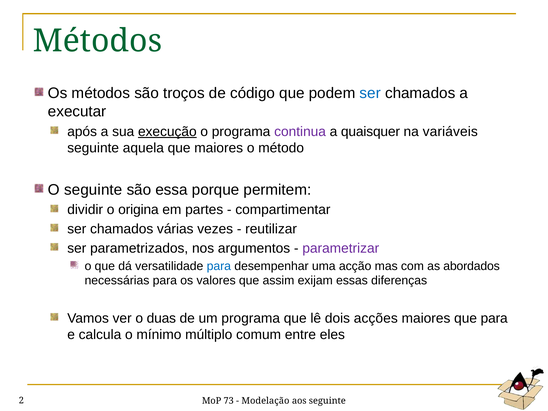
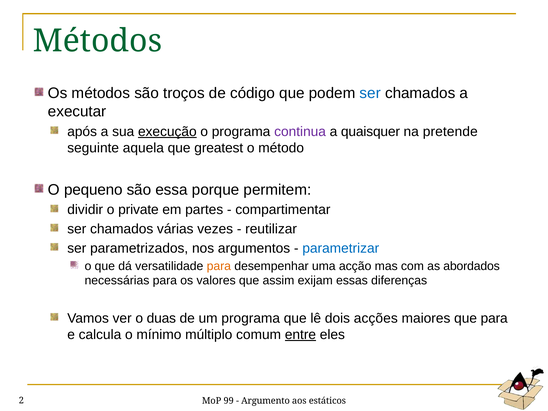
variáveis: variáveis -> pretende (450, 132)
que maiores: maiores -> greatest (219, 148)
O seguinte: seguinte -> pequeno (93, 190)
origina: origina -> private (138, 210)
parametrizar colour: purple -> blue (341, 248)
para colour: blue -> orange (219, 266)
entre underline: none -> present (300, 335)
73: 73 -> 99 (229, 401)
Modelação: Modelação -> Argumento (266, 401)
aos seguinte: seguinte -> estáticos (327, 401)
